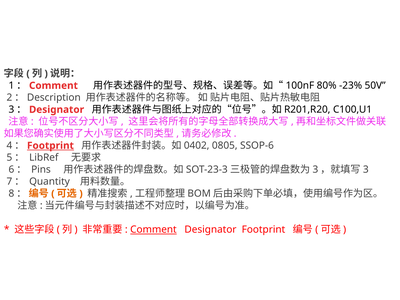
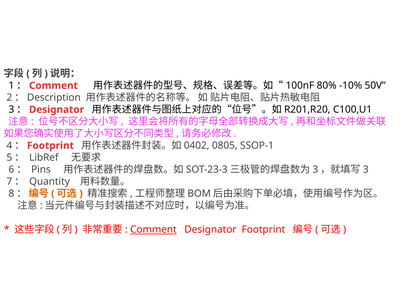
-23%: -23% -> -10% (351, 86)
Footprint underline: present -> none (50, 146)
SSOP-6: SSOP-6 -> SSOP-1 (257, 146)
